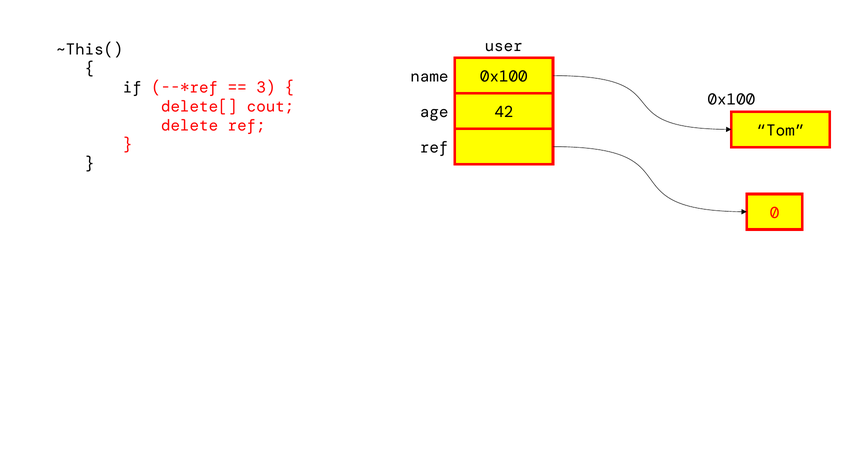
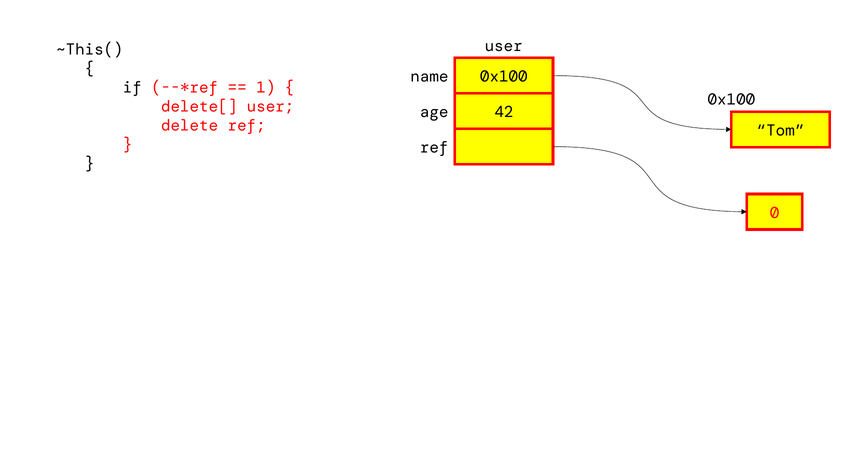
3: 3 -> 1 (266, 88)
delete[ cout: cout -> user (271, 107)
